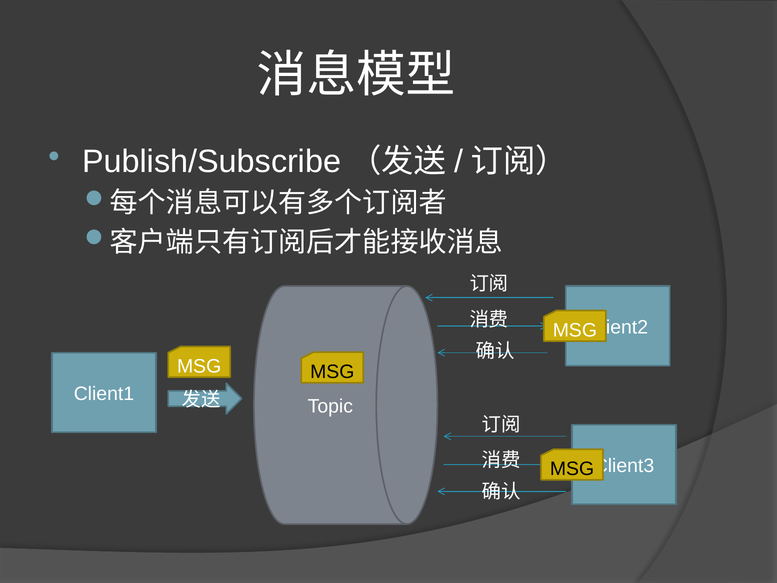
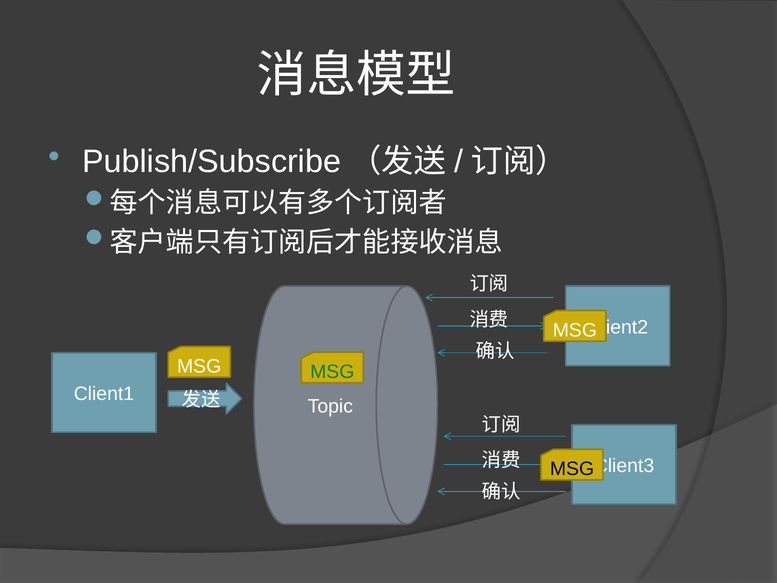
MSG colour: black -> green (332, 372)
